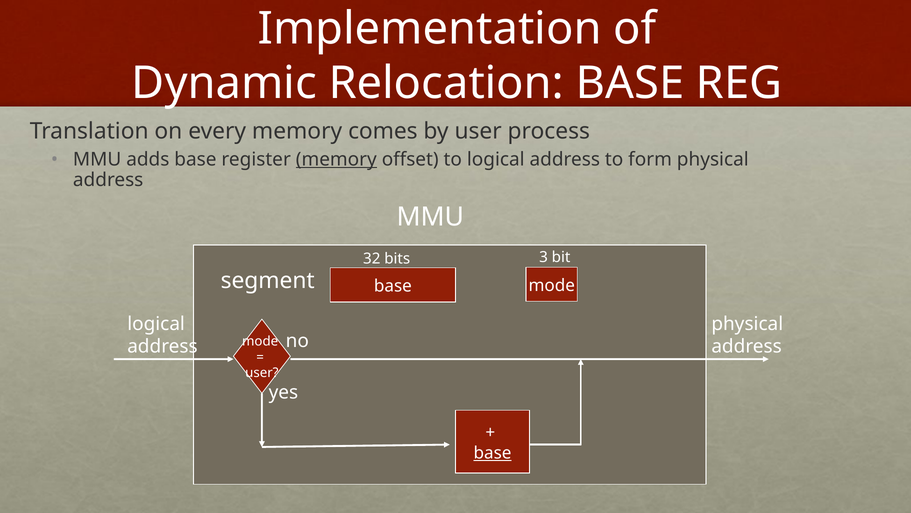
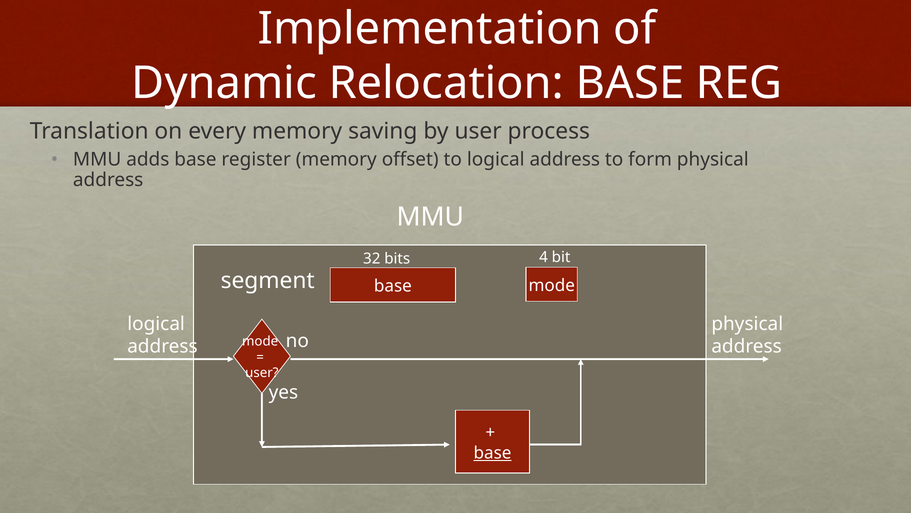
comes: comes -> saving (383, 131)
memory underline: present -> none (336, 159)
3: 3 -> 4 (544, 257)
